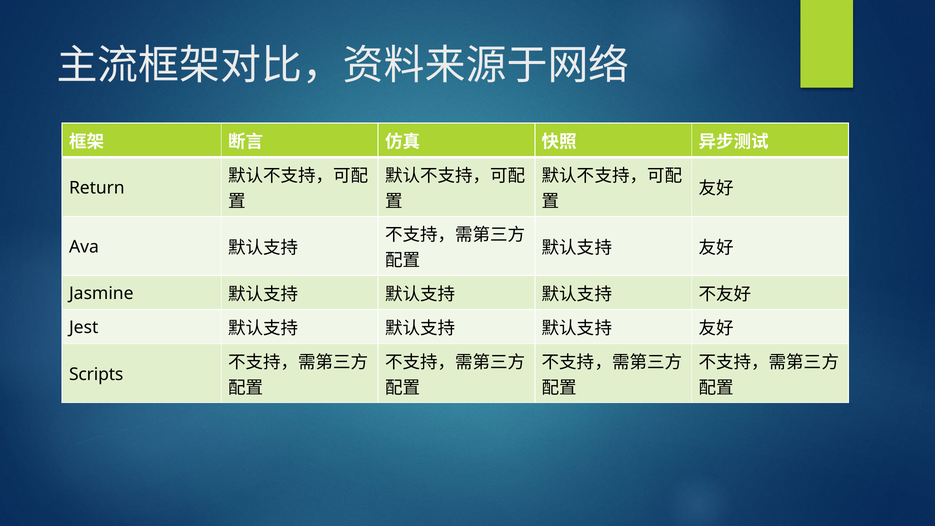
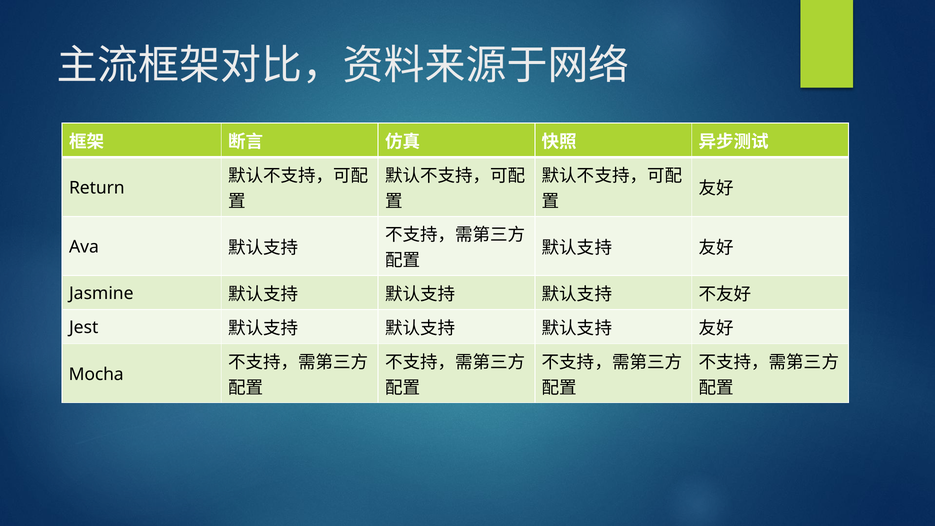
Scripts: Scripts -> Mocha (96, 374)
